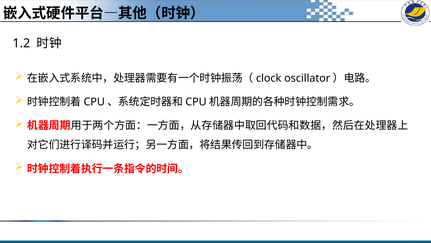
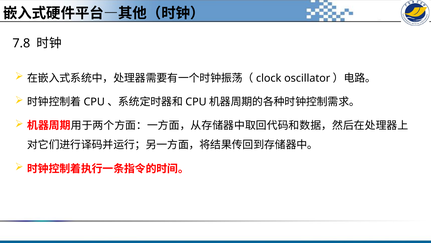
1.2: 1.2 -> 7.8 (21, 43)
